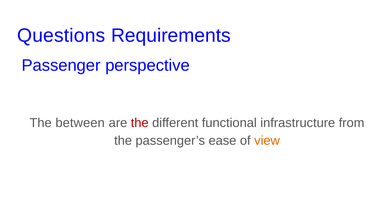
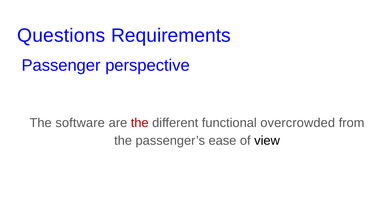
between: between -> software (80, 123)
infrastructure: infrastructure -> overcrowded (298, 123)
view colour: orange -> black (267, 140)
